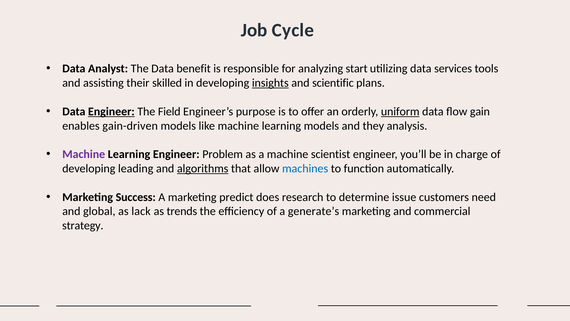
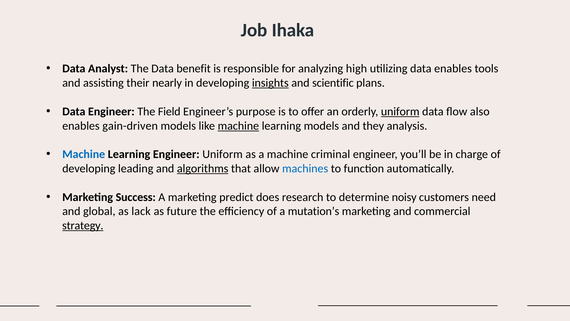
Cycle: Cycle -> Ihaka (293, 30)
start: start -> high (356, 69)
data services: services -> enables (453, 69)
skilled: skilled -> nearly (167, 83)
Engineer underline: present -> none (111, 111)
gain: gain -> also (480, 111)
machine underline: none -> present (238, 126)
Machine colour: purple -> blue (84, 154)
Engineer Problem: Problem -> Uniform (223, 154)
scientist: scientist -> criminal (331, 154)
issue: issue -> noisy (404, 197)
trends: trends -> future (182, 211)
generate’s: generate’s -> mutation’s (314, 211)
strategy underline: none -> present (83, 225)
